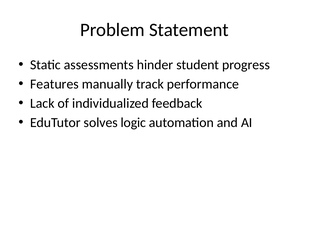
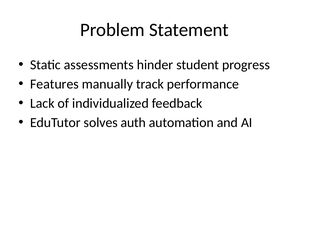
logic: logic -> auth (133, 123)
